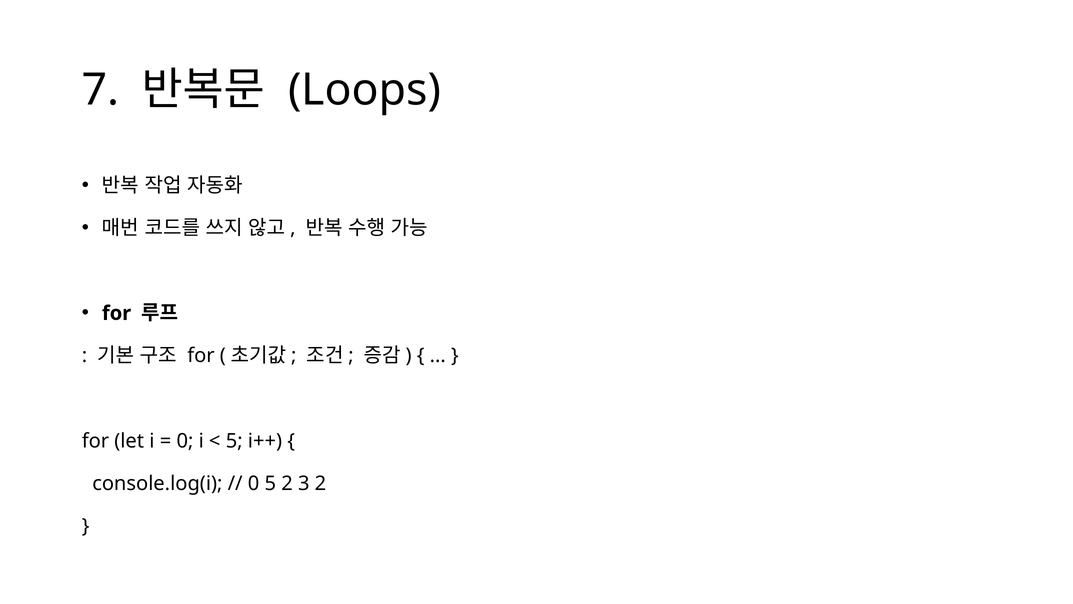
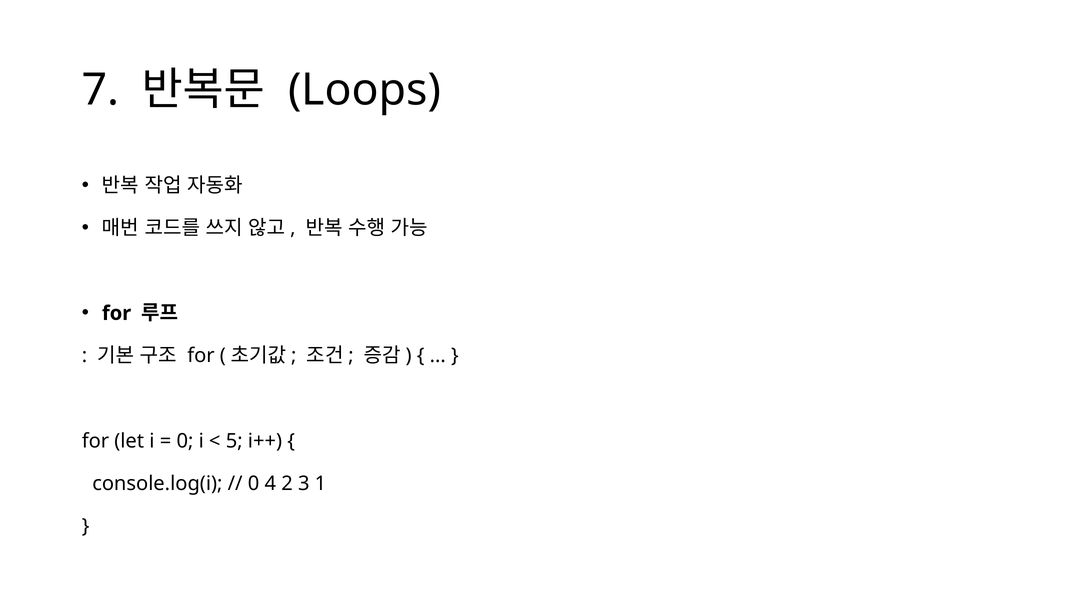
0 5: 5 -> 4 (270, 483)
3 2: 2 -> 1 (320, 483)
